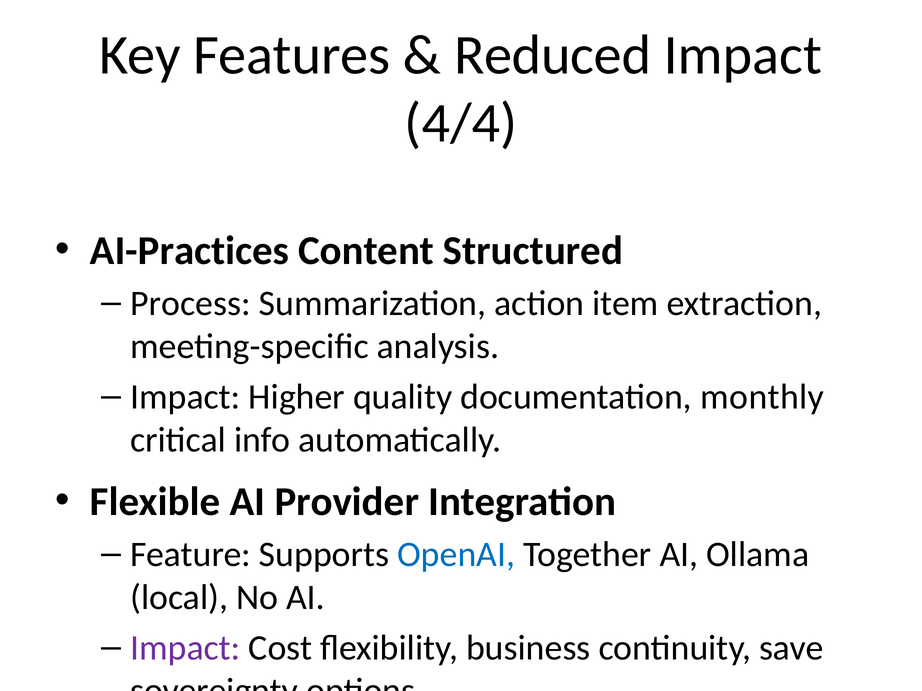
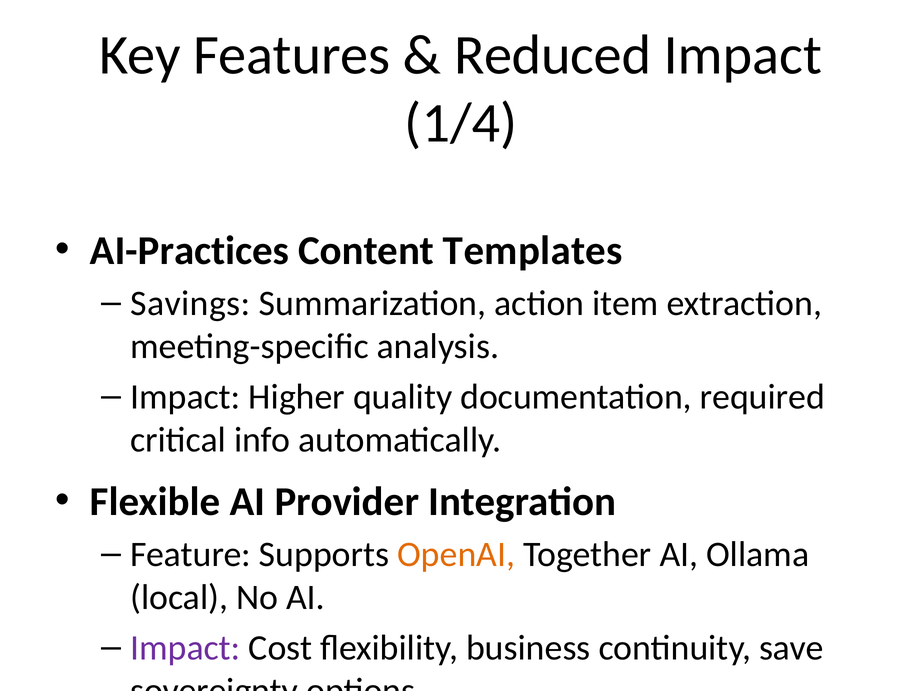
4/4: 4/4 -> 1/4 (461, 123)
Structured: Structured -> Templates (533, 251)
Process: Process -> Savings (190, 304)
monthly: monthly -> required (762, 397)
OpenAI colour: blue -> orange (456, 555)
